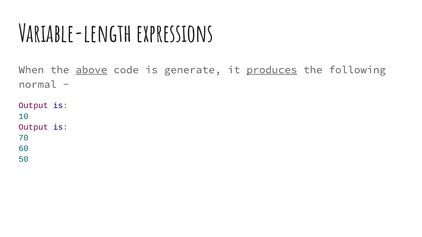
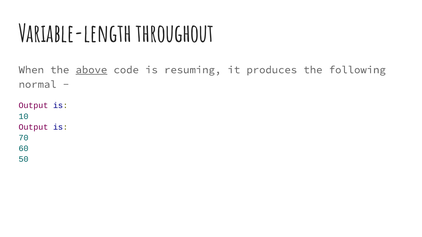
expressions: expressions -> throughout (175, 34)
generate: generate -> resuming (193, 70)
produces underline: present -> none (272, 70)
